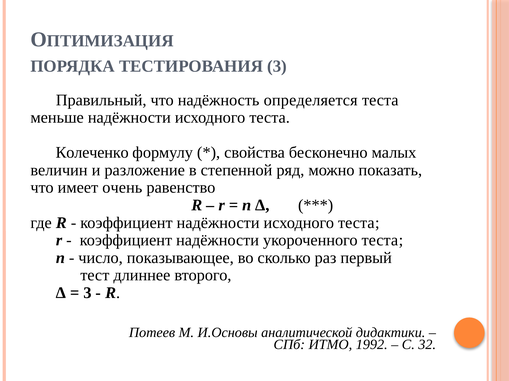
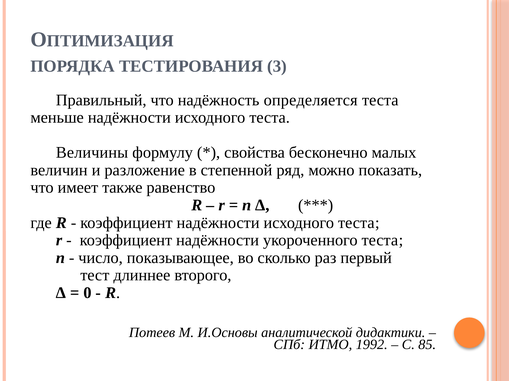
Колеченко: Колеченко -> Величины (92, 153)
очень: очень -> также (122, 188)
3: 3 -> 0 (88, 293)
32: 32 -> 85 (427, 345)
